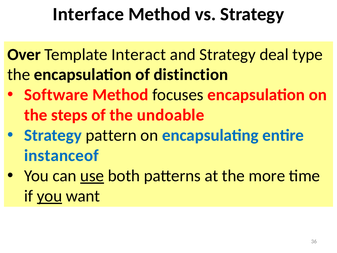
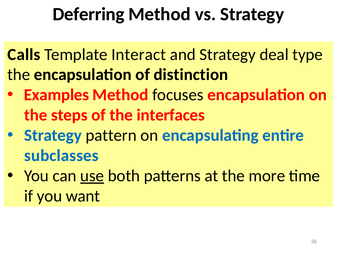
Interface: Interface -> Deferring (88, 14)
Over: Over -> Calls (24, 54)
Software: Software -> Examples (56, 95)
undoable: undoable -> interfaces (171, 115)
instanceof: instanceof -> subclasses (61, 155)
you underline: present -> none (50, 196)
